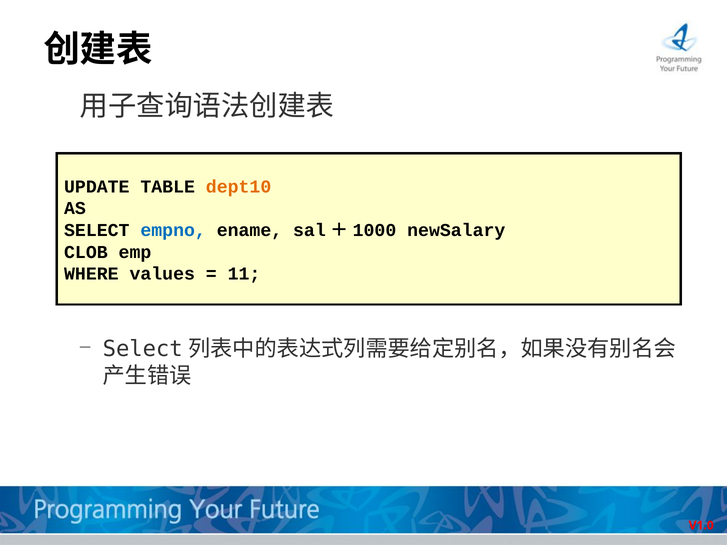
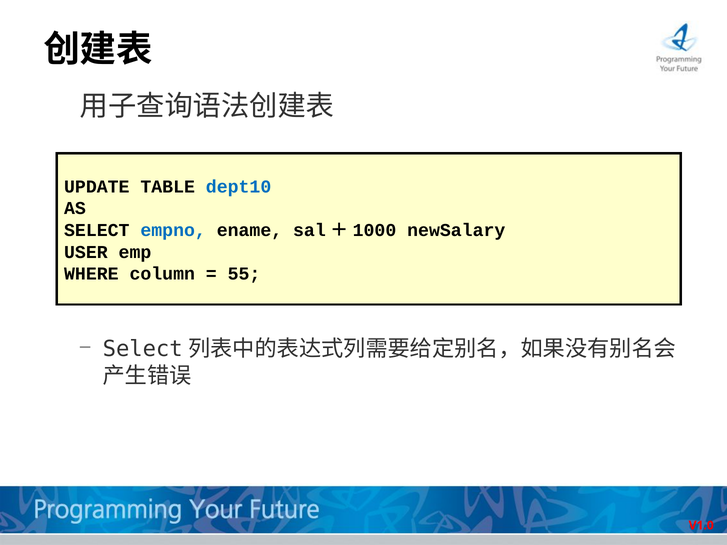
dept10 colour: orange -> blue (239, 187)
CLOB: CLOB -> USER (86, 252)
values: values -> column (162, 274)
11: 11 -> 55 (244, 274)
